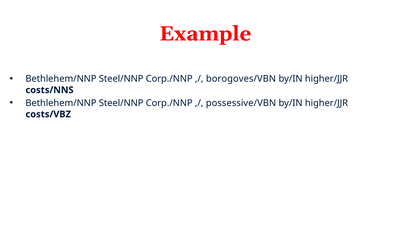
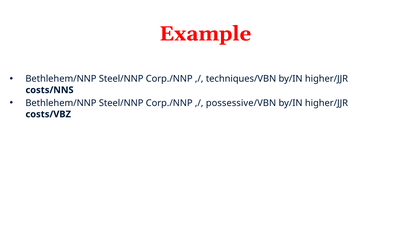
borogoves/VBN: borogoves/VBN -> techniques/VBN (241, 79)
